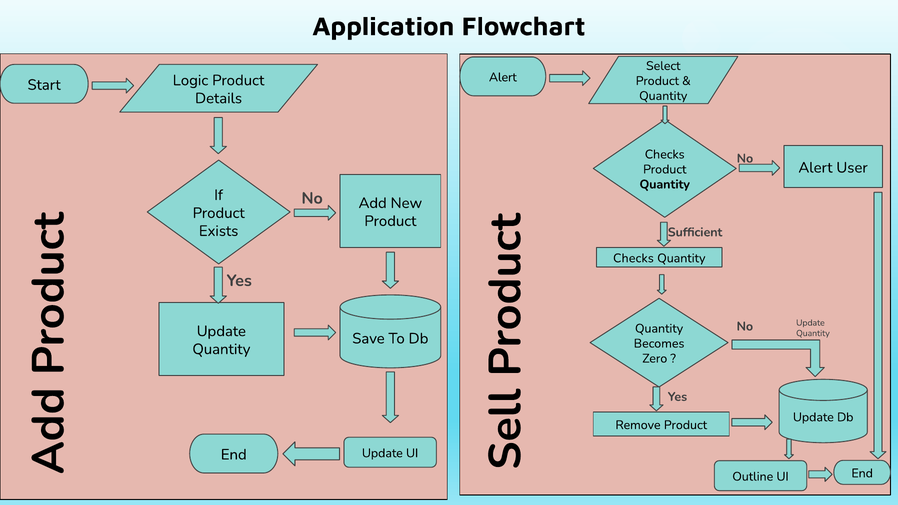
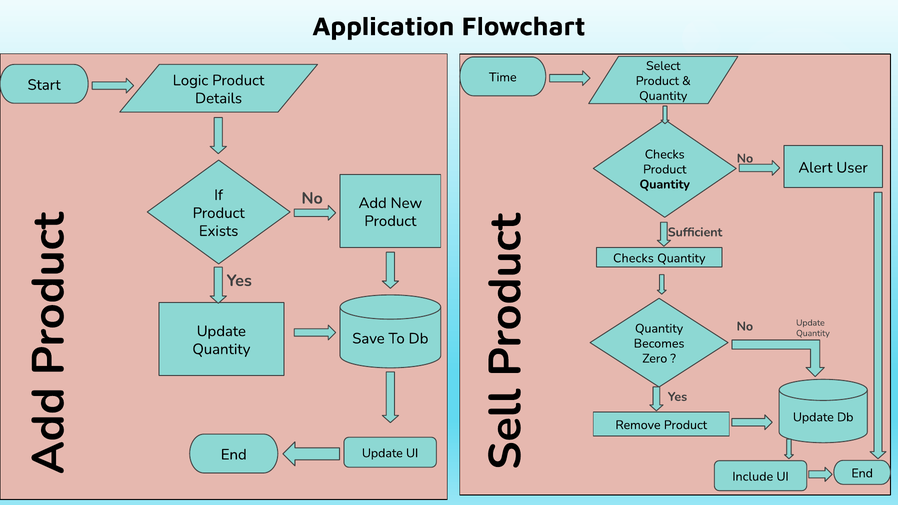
Alert: Alert -> Time (503, 77)
Outline: Outline -> Include (753, 477)
